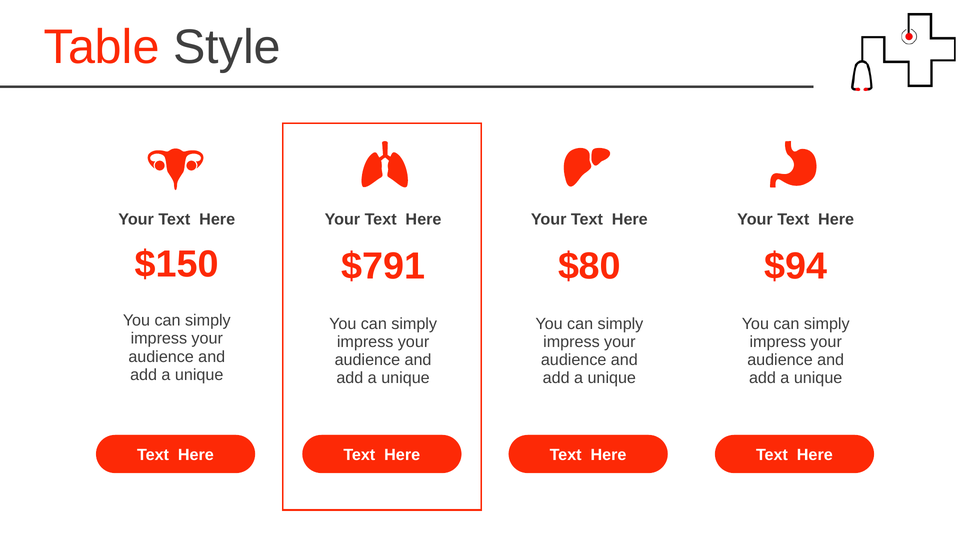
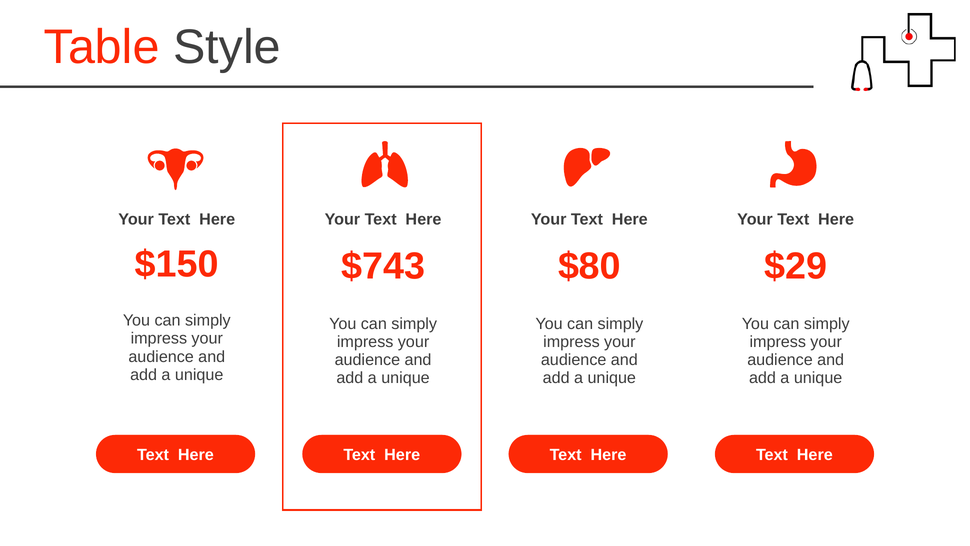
$791: $791 -> $743 (383, 266)
$94: $94 -> $29 (796, 266)
